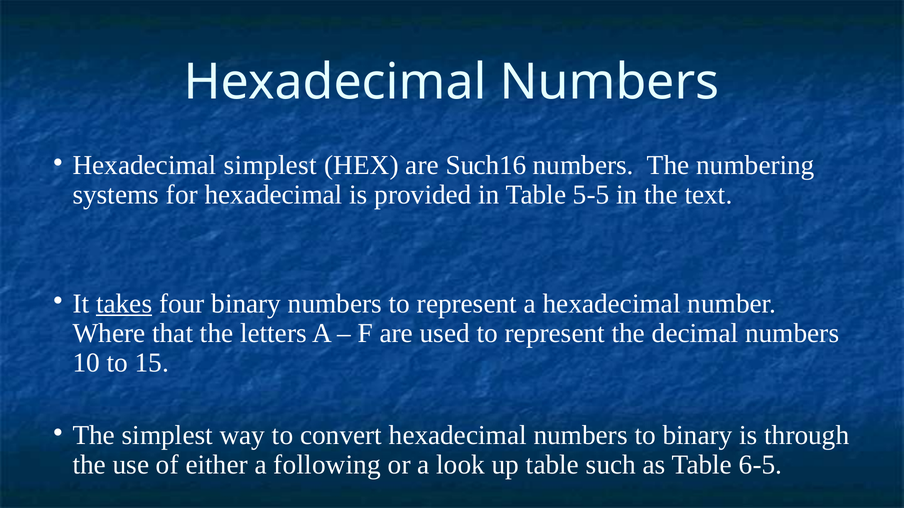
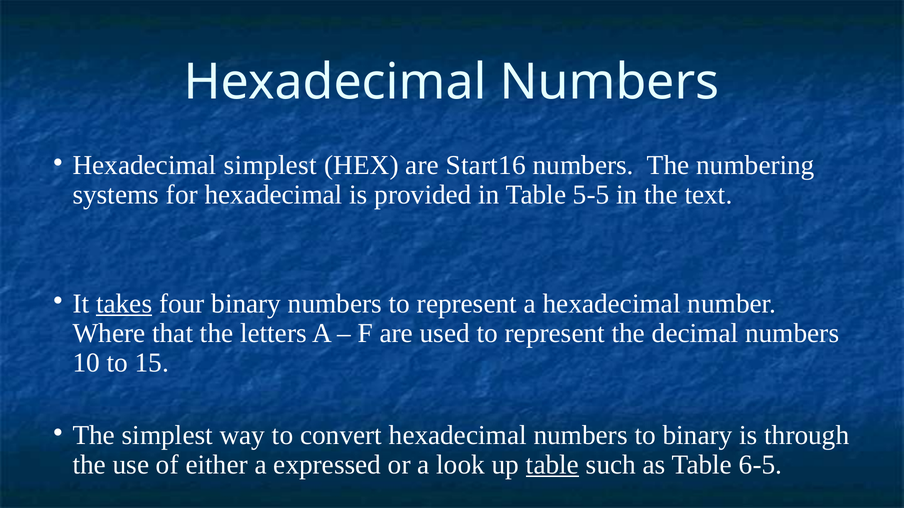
Such16: Such16 -> Start16 (486, 165)
following: following -> expressed (327, 465)
table underline: none -> present (552, 465)
